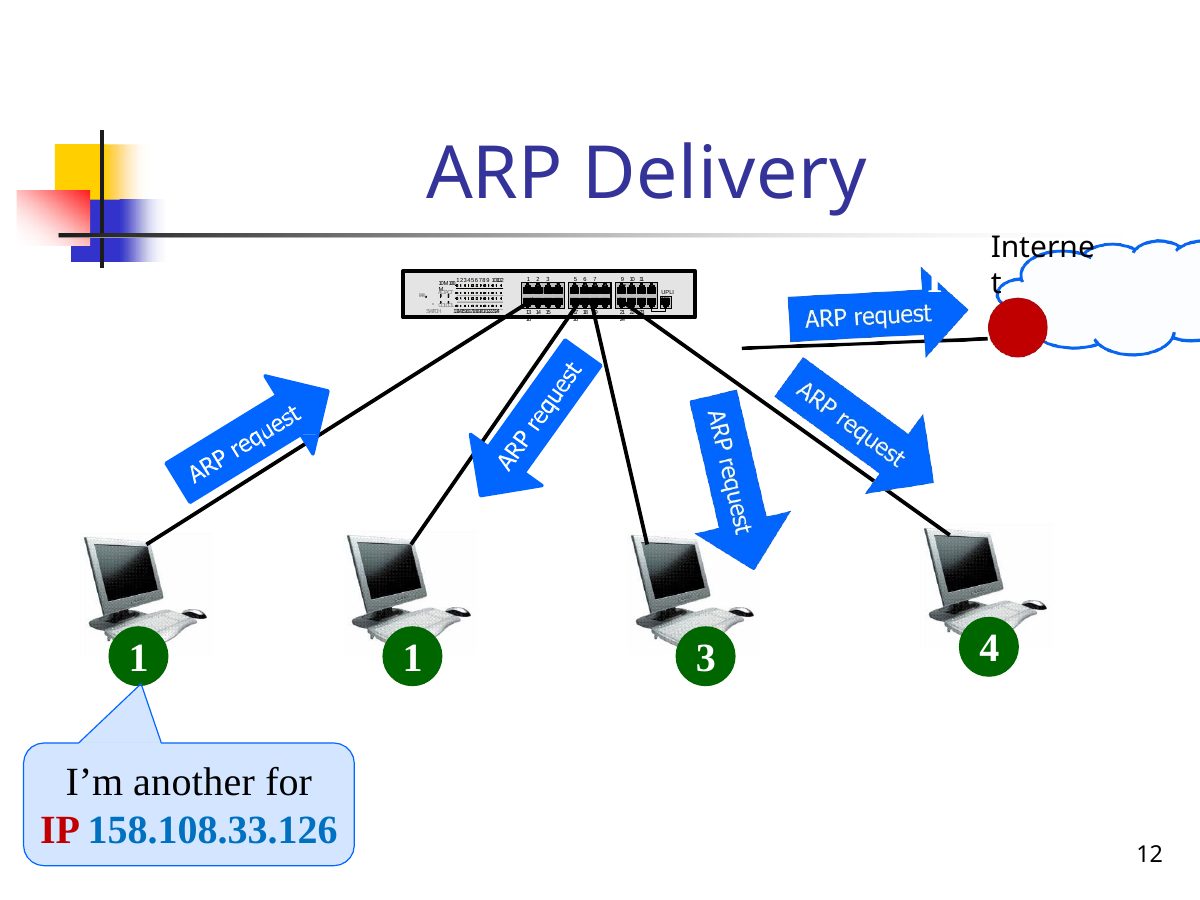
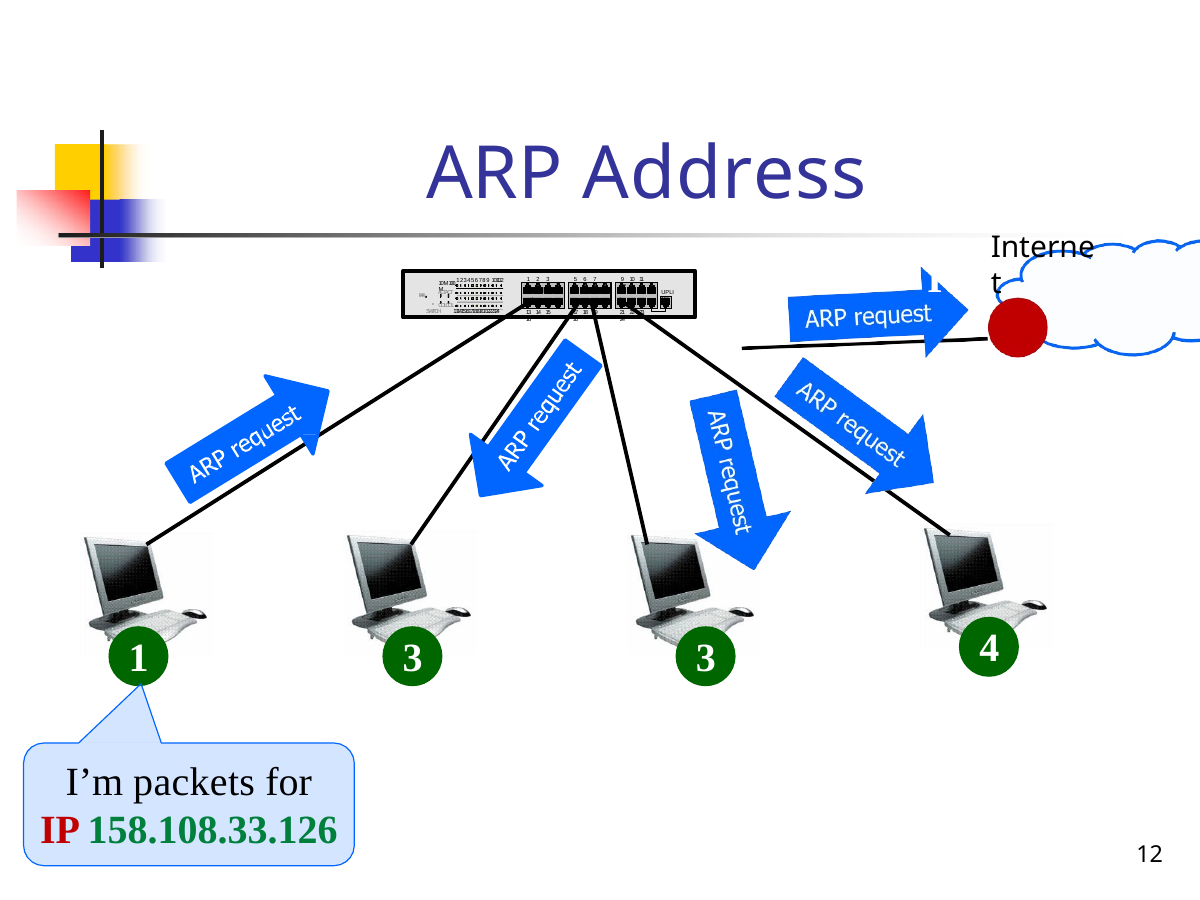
Delivery: Delivery -> Address (725, 174)
1 1: 1 -> 3 (413, 658)
another: another -> packets (194, 782)
158.108.33.126 colour: blue -> green (213, 830)
